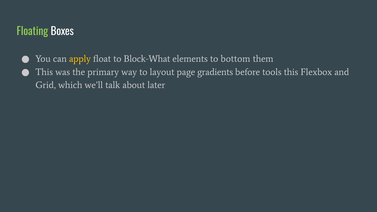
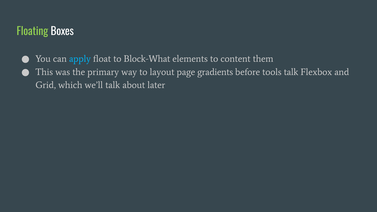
apply colour: yellow -> light blue (80, 59)
bottom: bottom -> content (236, 59)
tools this: this -> talk (291, 72)
